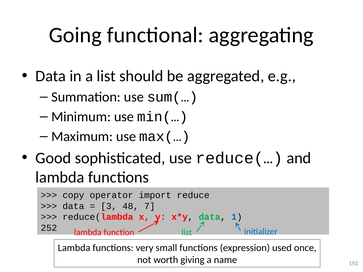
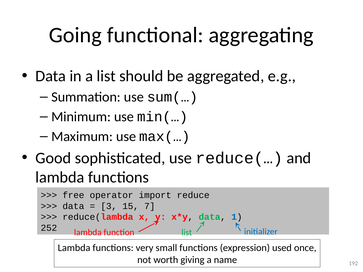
copy: copy -> free (73, 195)
48: 48 -> 15 (131, 206)
